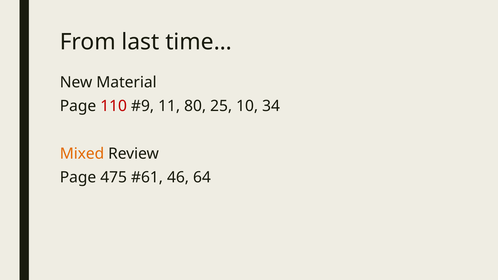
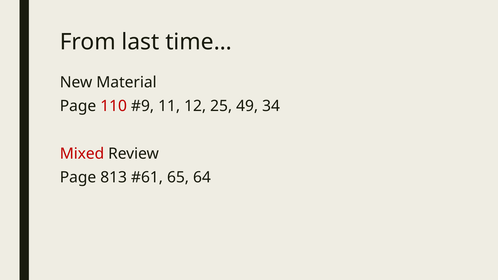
80: 80 -> 12 (195, 106)
10: 10 -> 49 (247, 106)
Mixed colour: orange -> red (82, 154)
475: 475 -> 813 (114, 178)
46: 46 -> 65 (178, 178)
